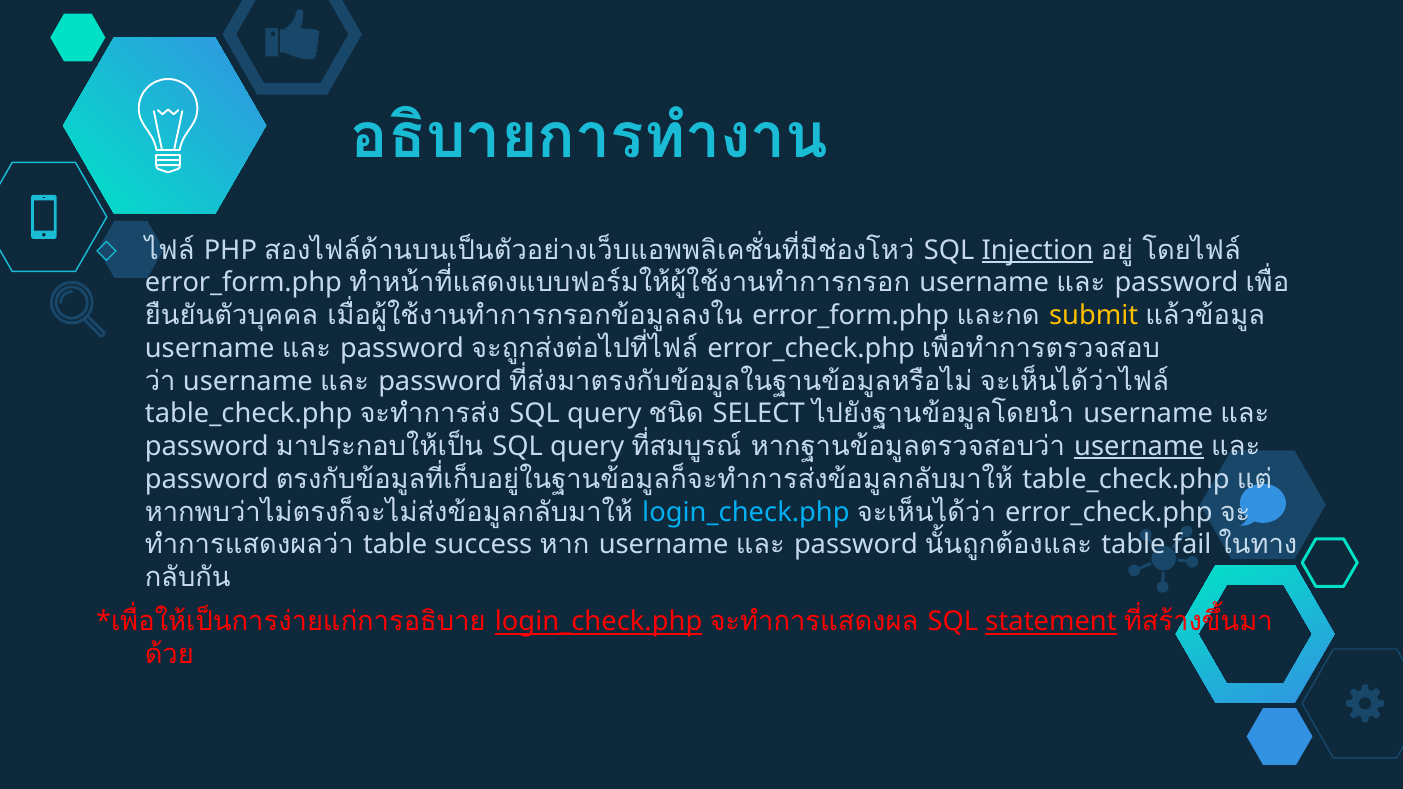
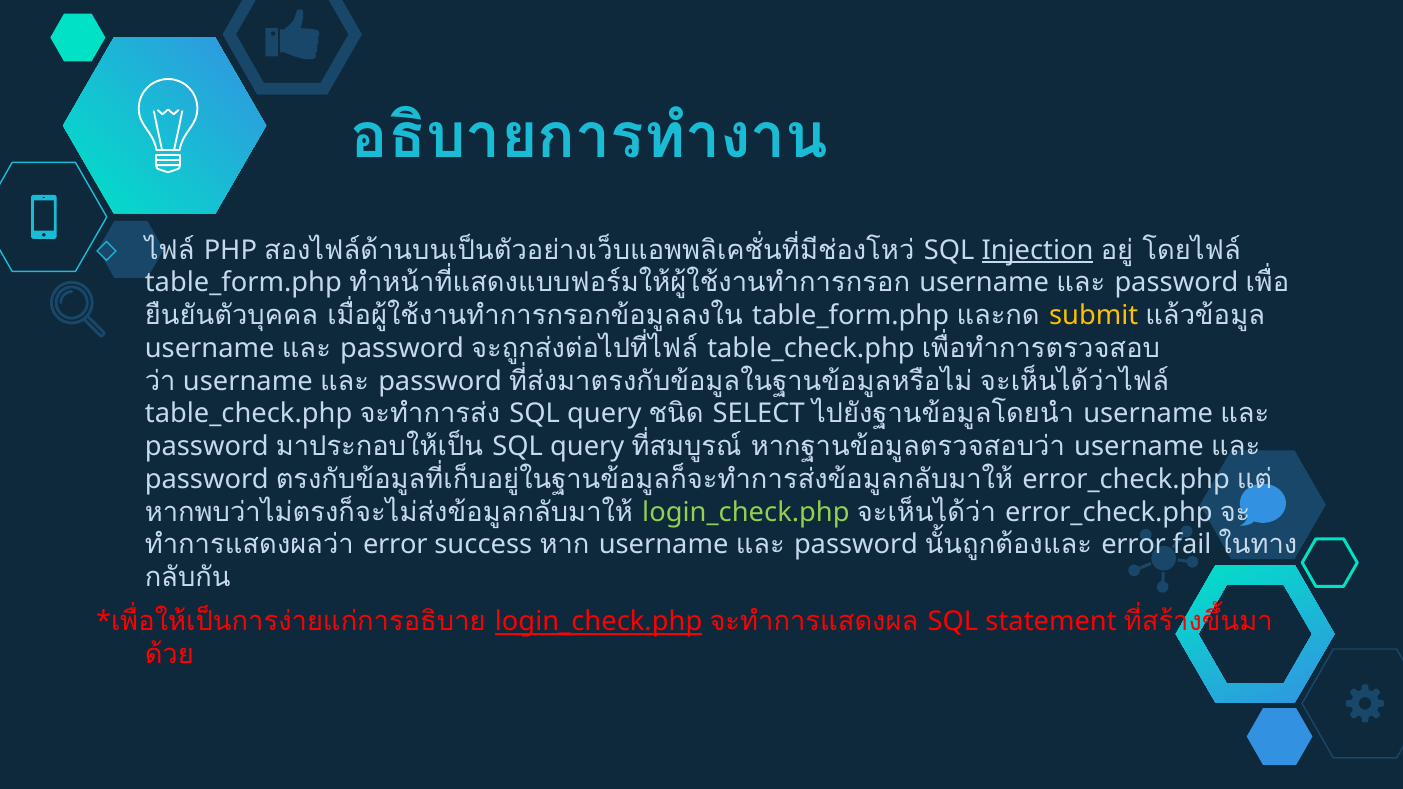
error_form.php: error_form.php -> table_form.php (243, 283)
error_form.php: error_form.php -> table_form.php (851, 316)
error_check.php: error_check.php -> table_check.php (811, 348)
username underline: present -> none (1139, 447)
table_check.php: table_check.php -> error_check.php (1126, 479)
login_check.php colour: light blue -> light green (746, 512)
table: table -> error (395, 545)
table: table -> error (1134, 545)
statement underline: present -> none (1051, 622)
